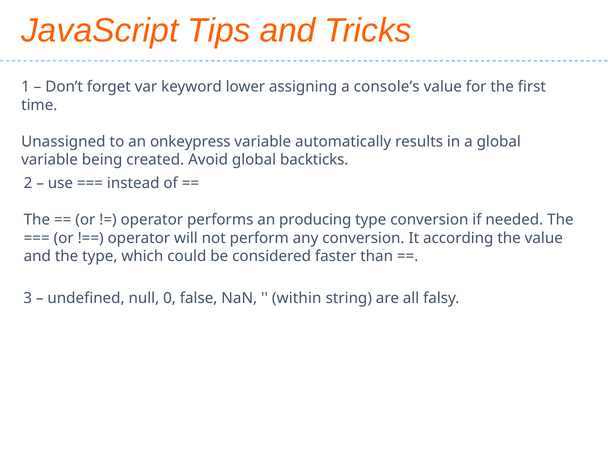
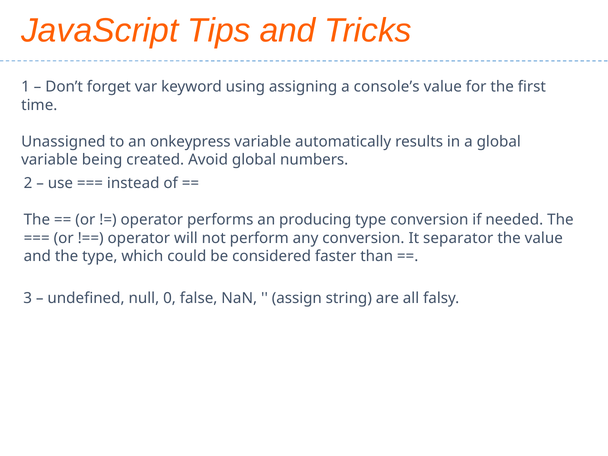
lower: lower -> using (245, 87)
backticks: backticks -> numbers (314, 160)
according: according -> separator (458, 238)
within: within -> assign (297, 298)
